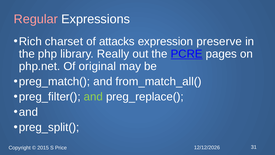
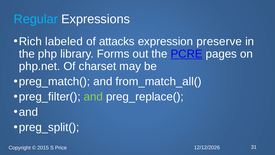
Regular colour: pink -> light blue (36, 19)
charset: charset -> labeled (64, 41)
Really: Really -> Forms (113, 54)
original: original -> charset (97, 66)
